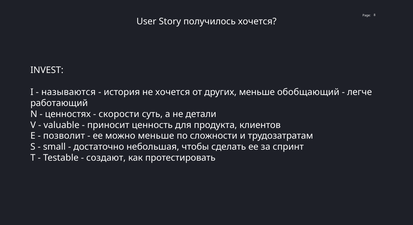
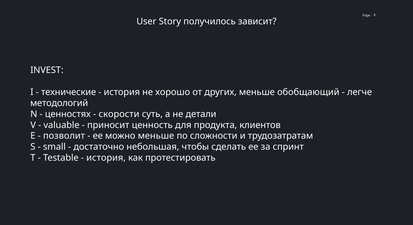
получилось хочется: хочется -> зависит (257, 21)
называются: называются -> технические (69, 92)
не хочется: хочется -> хорошо (173, 92)
работающий: работающий -> методологий (59, 103)
создают: создают -> история (106, 158)
